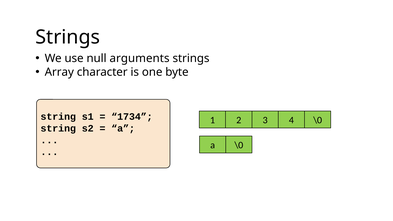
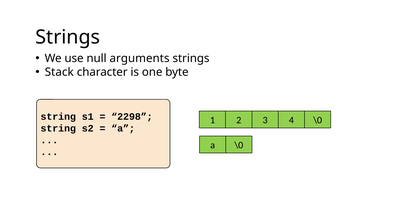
Array: Array -> Stack (59, 72)
1734: 1734 -> 2298 (132, 117)
